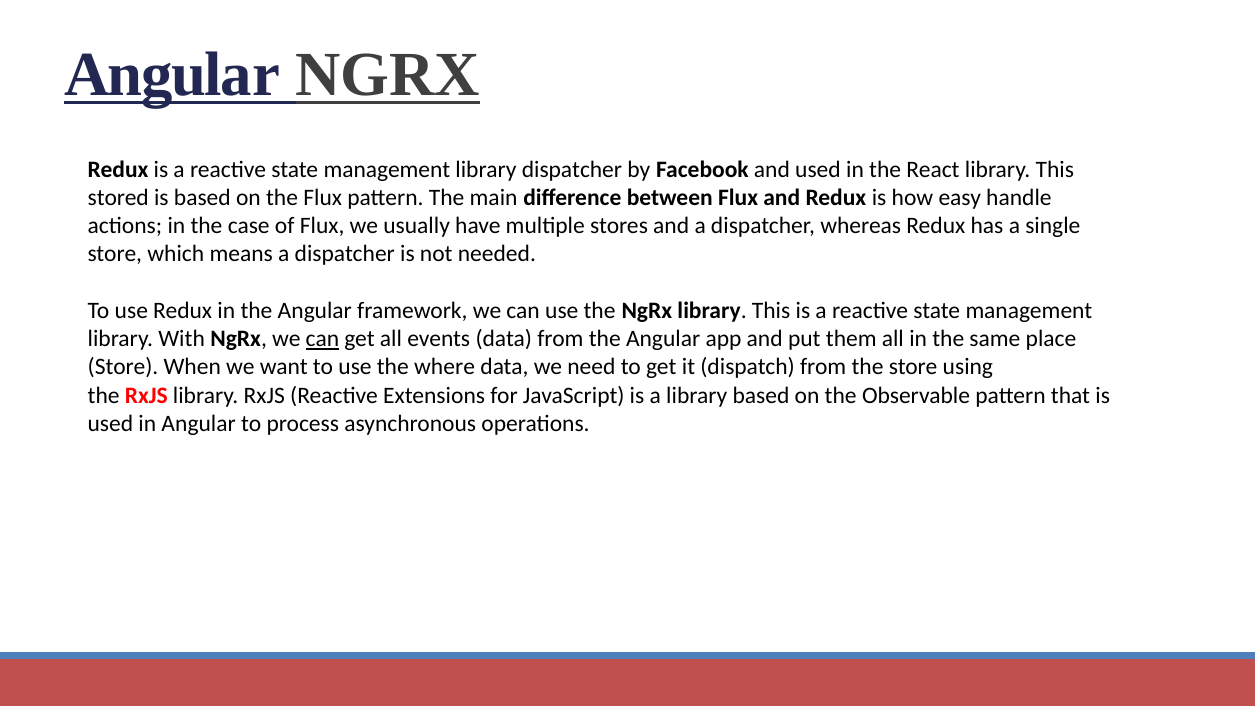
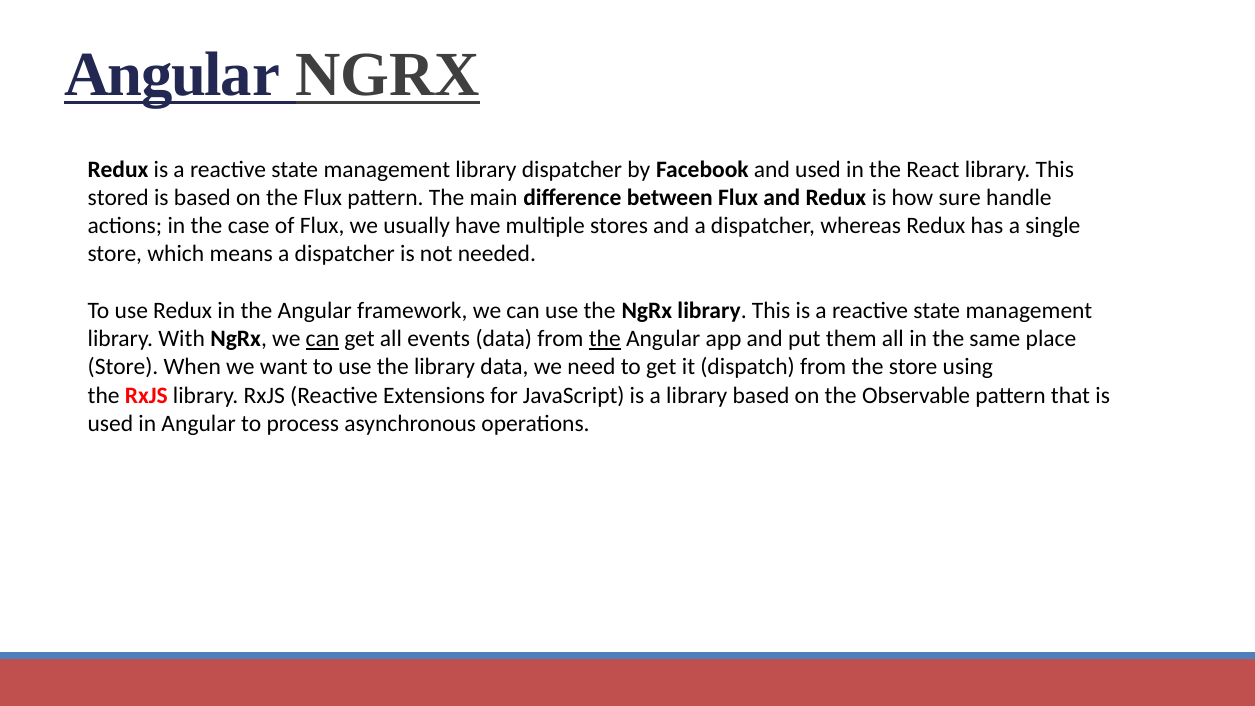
easy: easy -> sure (960, 198)
the underline: none -> present (605, 339)
the where: where -> library (445, 367)
